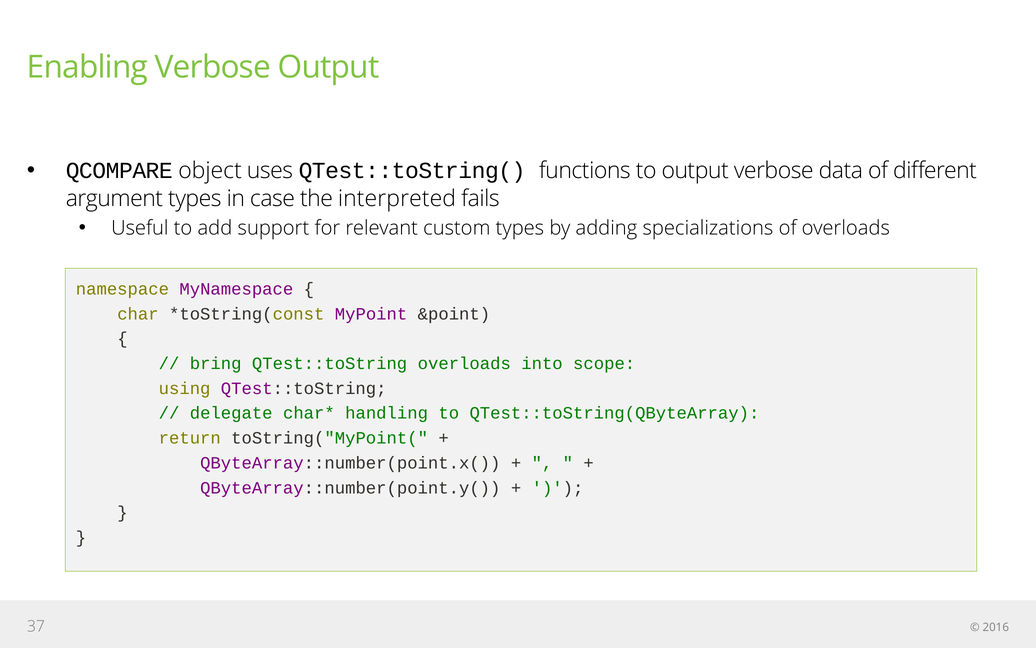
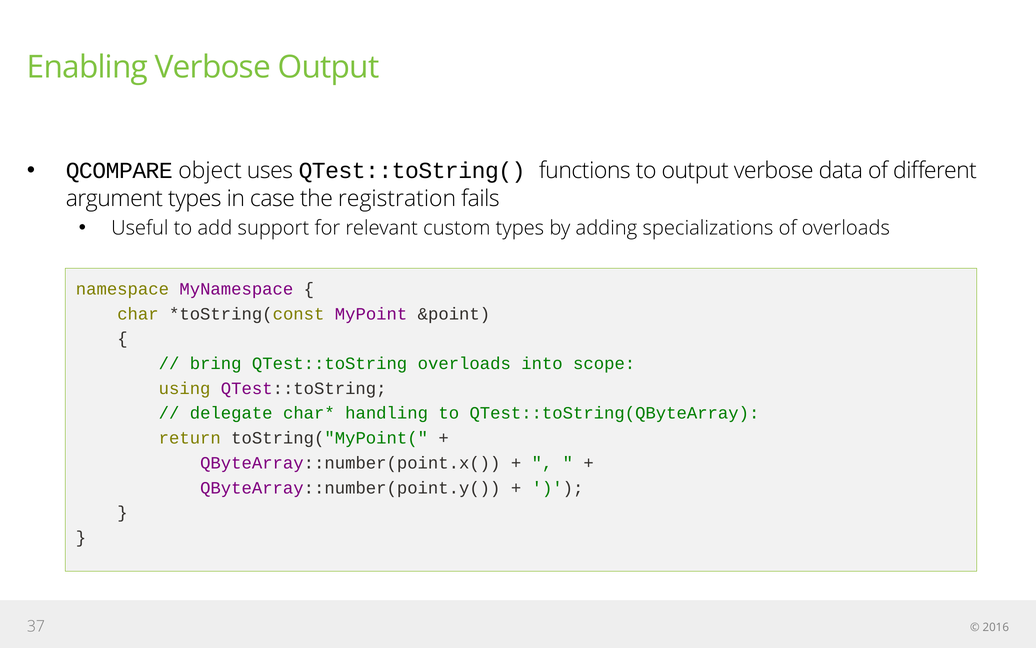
interpreted: interpreted -> registration (397, 198)
